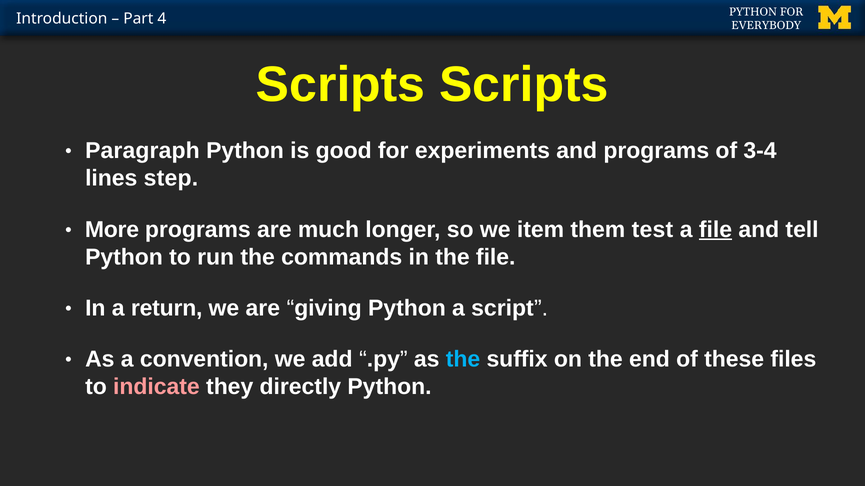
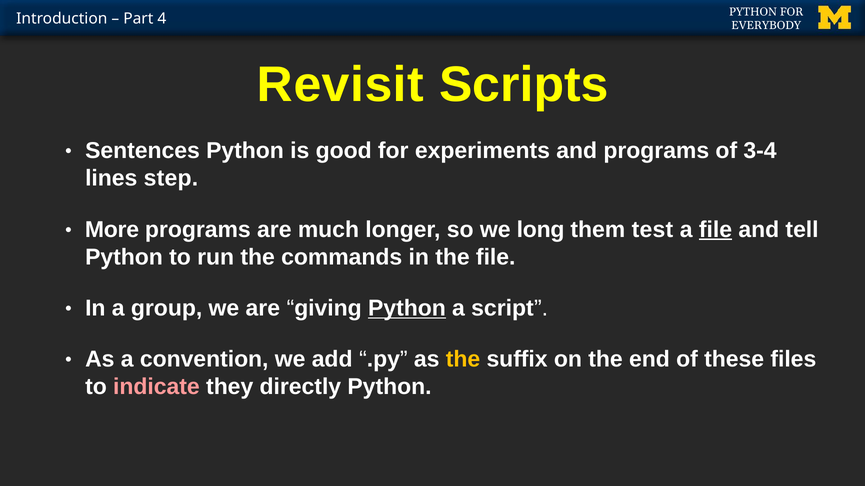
Scripts: Scripts -> Revisit (340, 85)
Paragraph: Paragraph -> Sentences (142, 151)
item: item -> long (541, 230)
return: return -> group (167, 309)
Python underline: none -> present (407, 309)
the colour: light blue -> yellow (463, 360)
